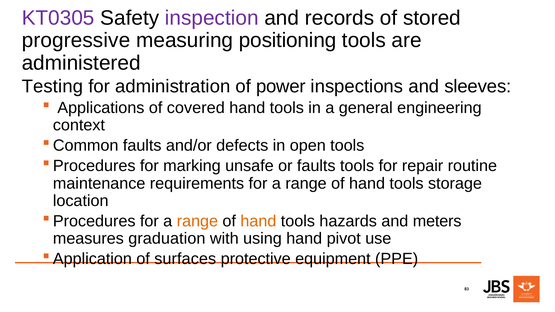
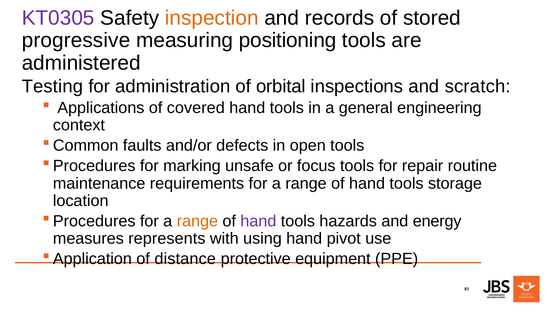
inspection colour: purple -> orange (212, 18)
power: power -> orbital (281, 86)
sleeves: sleeves -> scratch (478, 86)
or faults: faults -> focus (316, 166)
hand colour: orange -> purple (258, 221)
meters: meters -> energy (437, 221)
graduation: graduation -> represents (167, 239)
surfaces: surfaces -> distance (185, 259)
